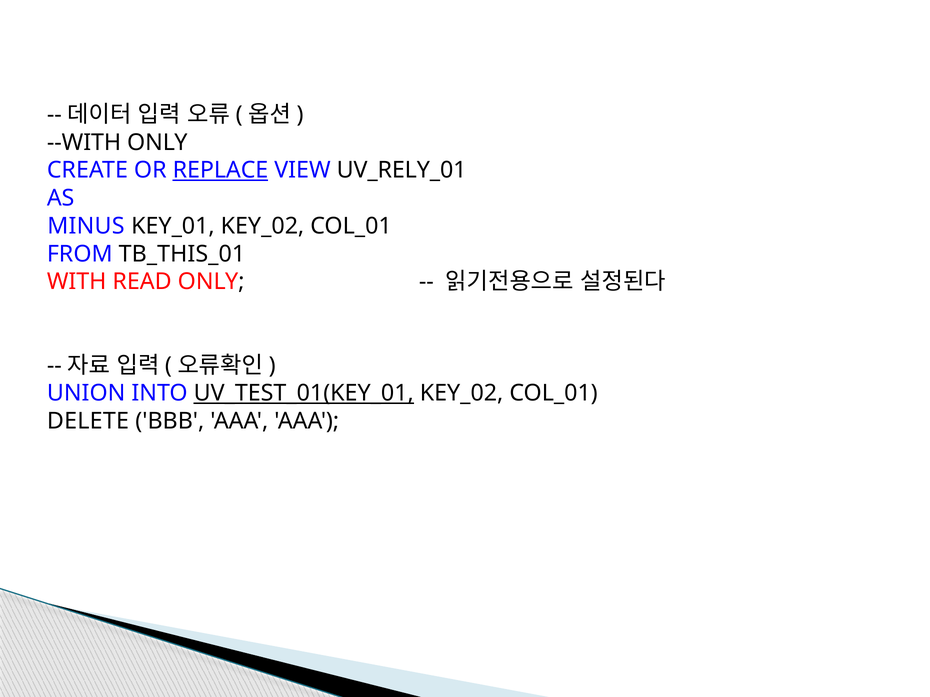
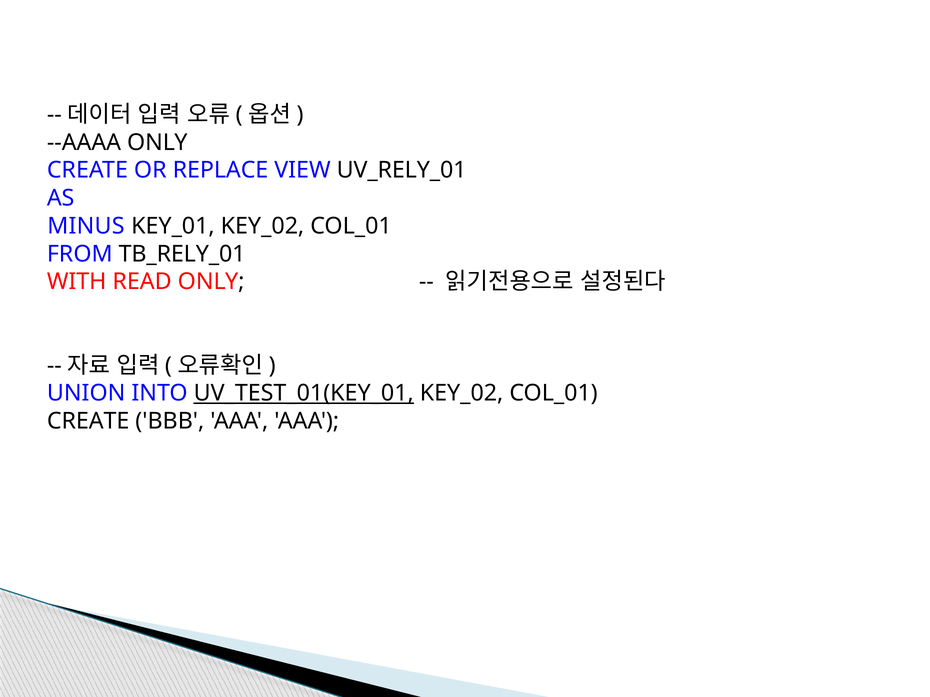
--WITH: --WITH -> --AAAA (84, 142)
REPLACE underline: present -> none (221, 170)
TB_THIS_01: TB_THIS_01 -> TB_RELY_01 (182, 254)
DELETE: DELETE -> CREATE (88, 421)
